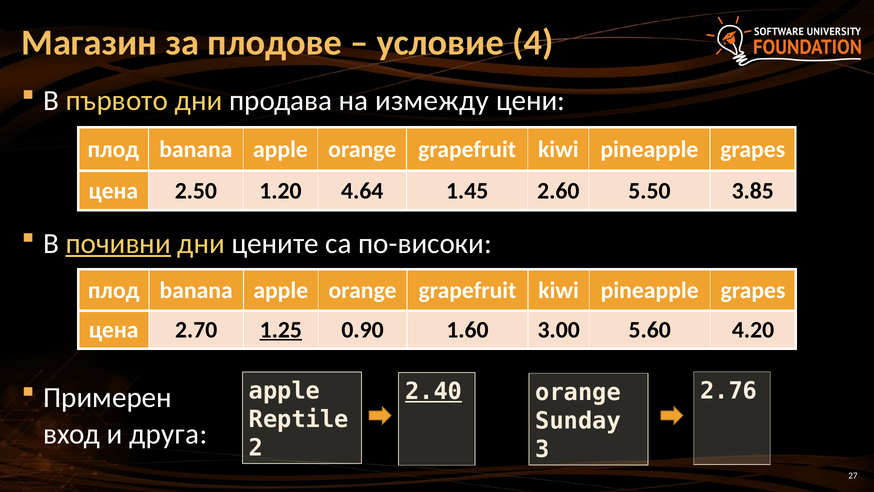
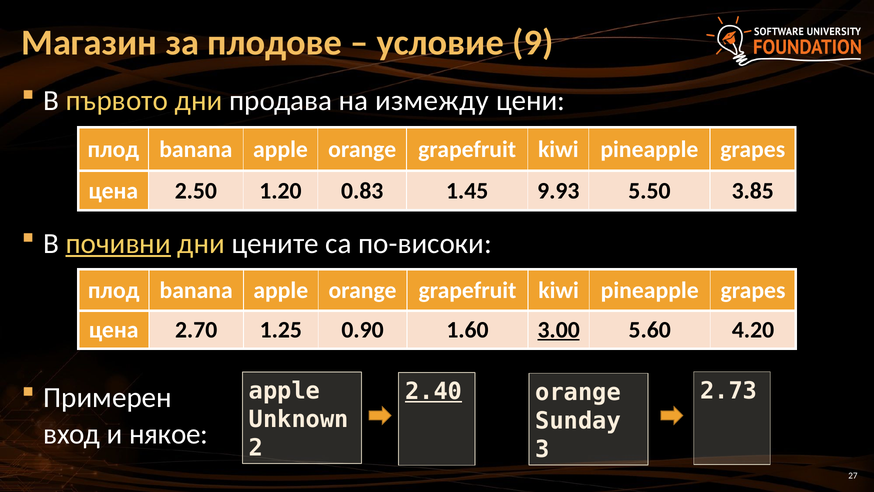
4: 4 -> 9 (533, 42)
4.64: 4.64 -> 0.83 (362, 191)
2.60: 2.60 -> 9.93 (558, 191)
1.25 underline: present -> none (281, 330)
3.00 underline: none -> present (559, 330)
2.76: 2.76 -> 2.73 (729, 391)
Reptile: Reptile -> Unknown (299, 419)
друга: друга -> някое (169, 434)
